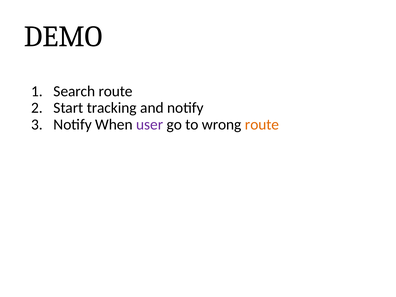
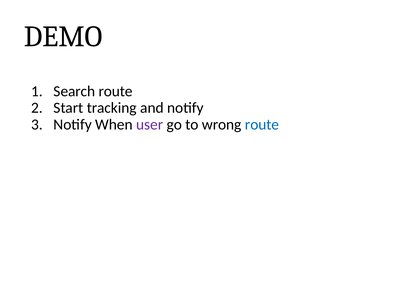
route colour: orange -> blue (262, 124)
